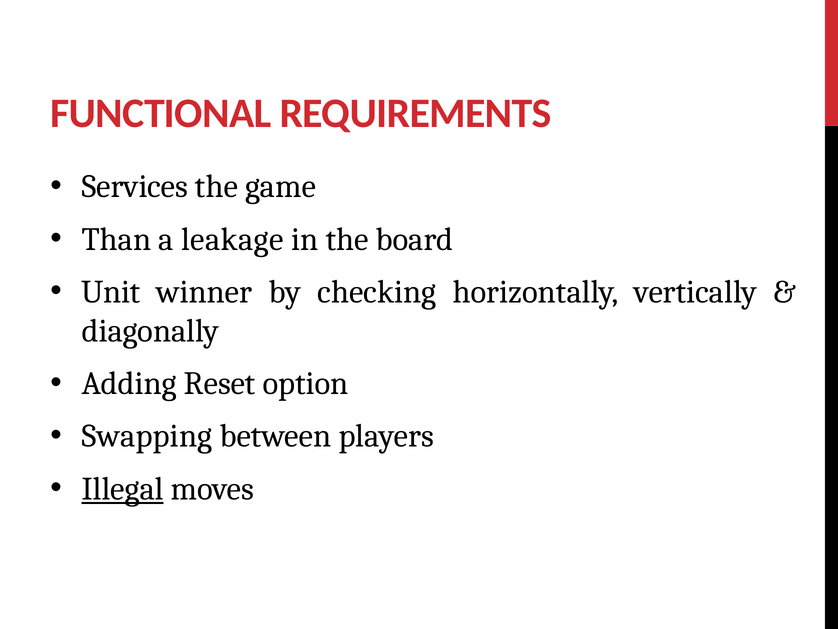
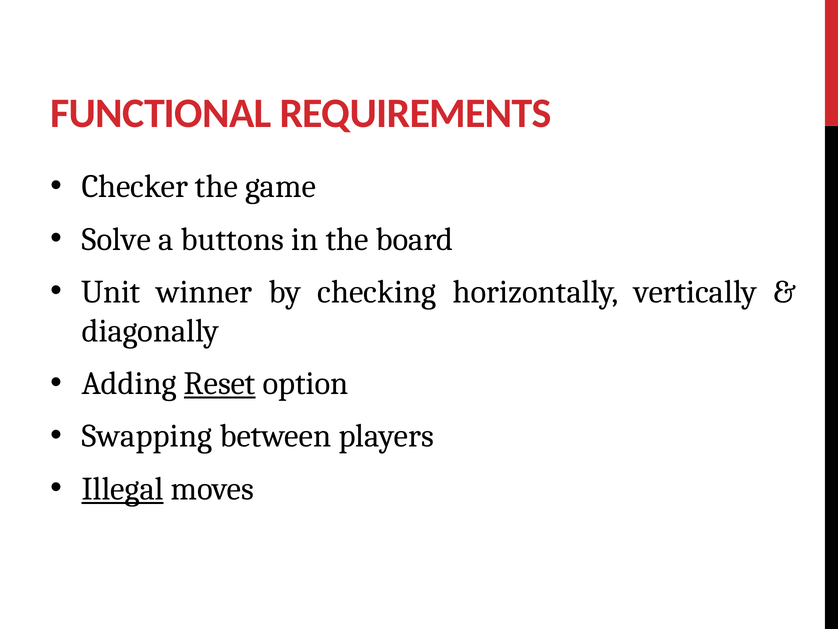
Services: Services -> Checker (135, 187)
Than: Than -> Solve (116, 239)
leakage: leakage -> buttons (232, 239)
Reset underline: none -> present (220, 383)
